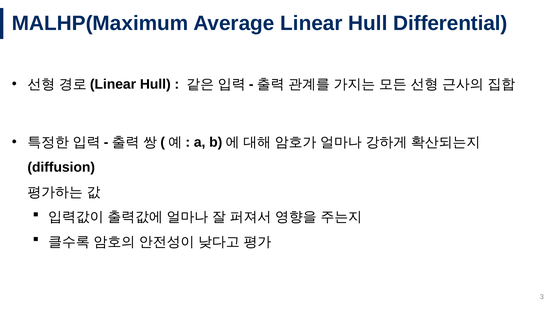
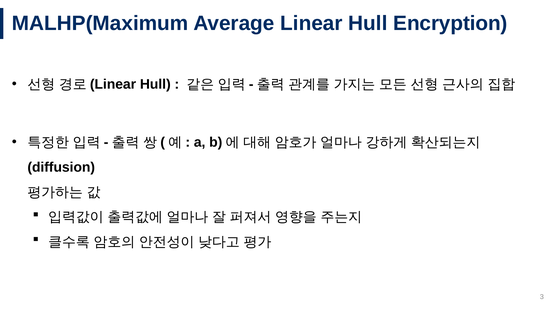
Differential: Differential -> Encryption (450, 23)
